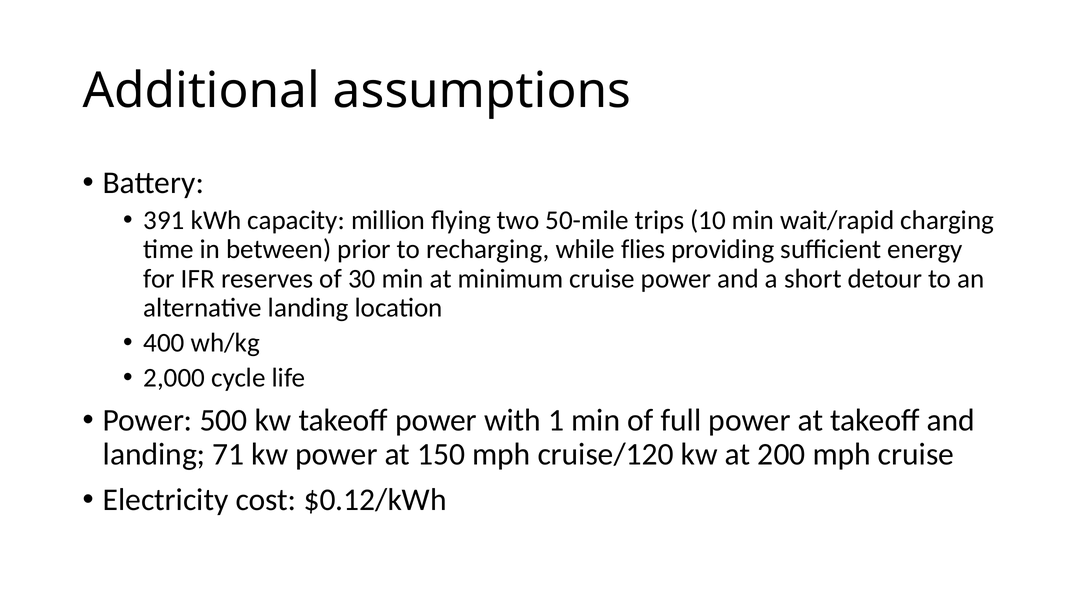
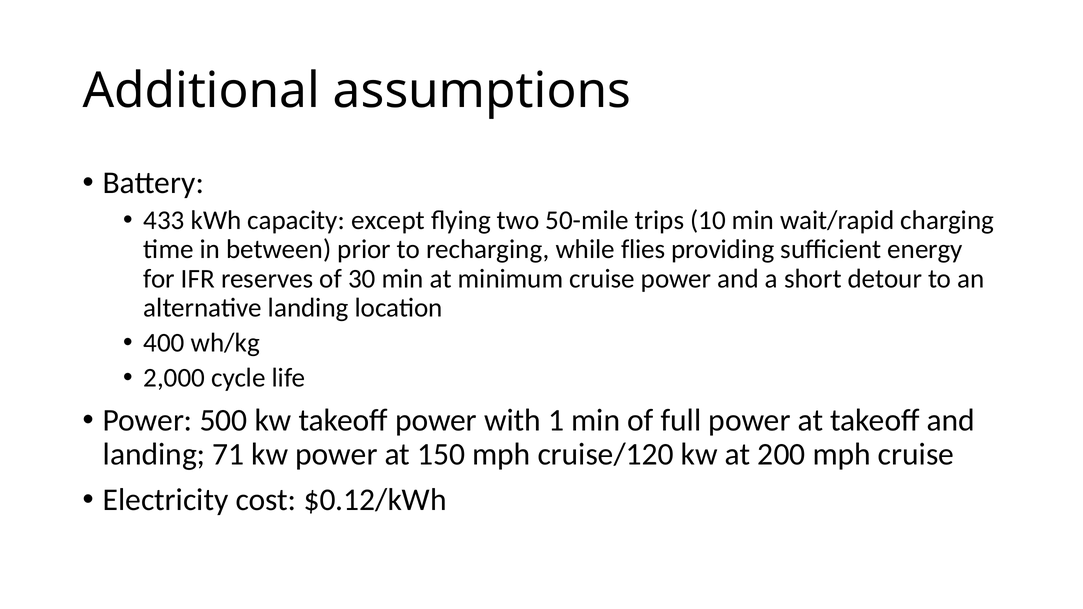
391: 391 -> 433 (164, 220)
million: million -> except (388, 220)
